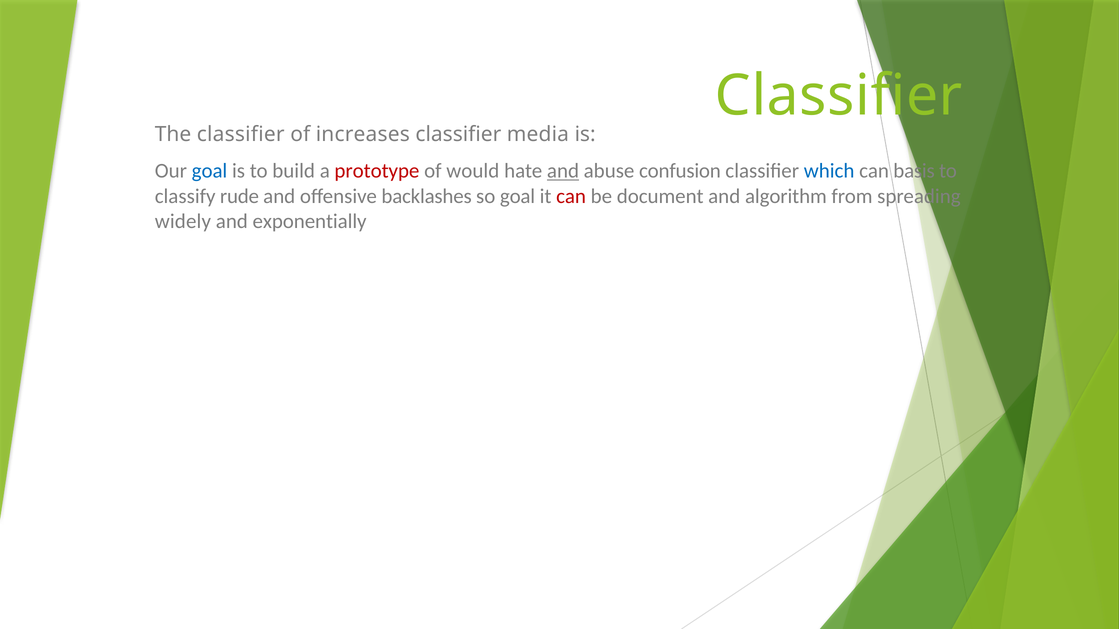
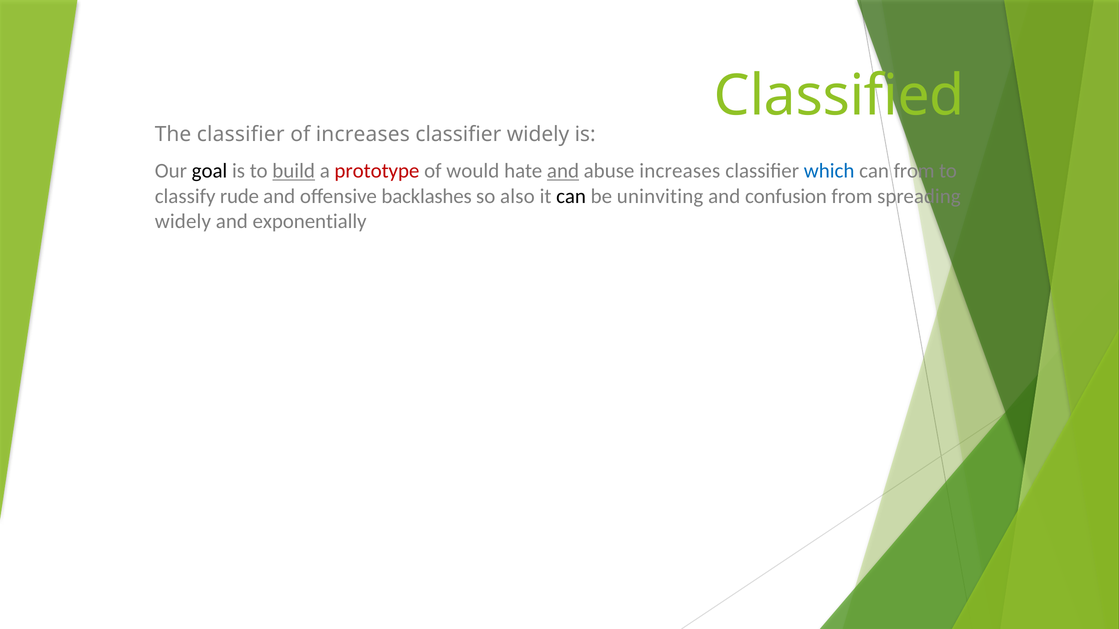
Classifier: Classifier -> Classified (839, 96)
classifier media: media -> widely (538, 134)
goal colour: blue -> black (210, 171)
build underline: none -> present (294, 171)
abuse confusion: confusion -> increases (680, 171)
can basis: basis -> from (914, 171)
so goal: goal -> also (517, 196)
can colour: red -> black (571, 196)
document: document -> uninviting (660, 196)
algorithm: algorithm -> confusion (786, 196)
